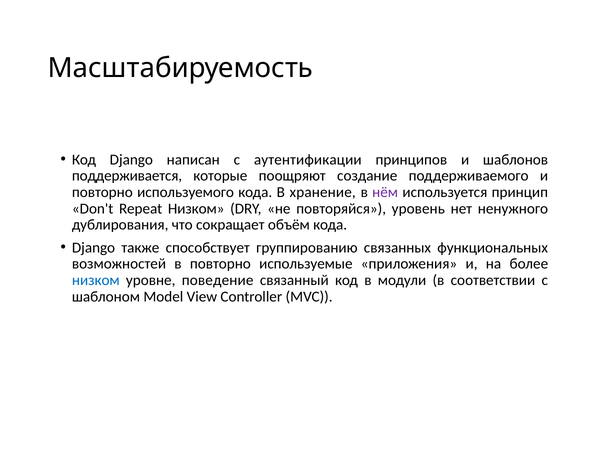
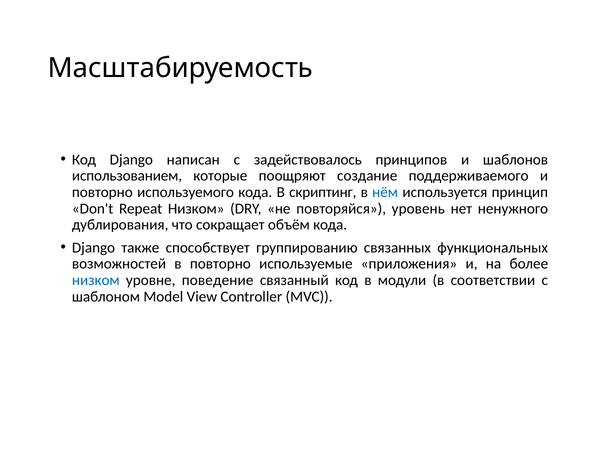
аутентификации: аутентификации -> задействовалось (308, 160)
поддерживается: поддерживается -> использованием (127, 176)
хранение: хранение -> скриптинг (323, 192)
нём colour: purple -> blue (385, 192)
